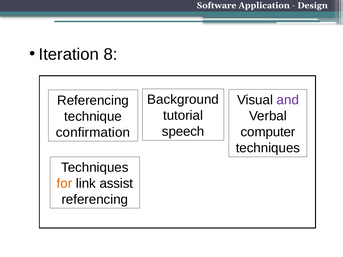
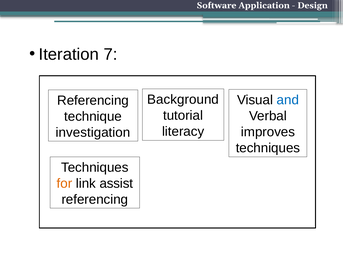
8: 8 -> 7 (111, 54)
and colour: purple -> blue (288, 100)
speech: speech -> literacy (183, 132)
computer: computer -> improves (268, 132)
confirmation: confirmation -> investigation (93, 133)
